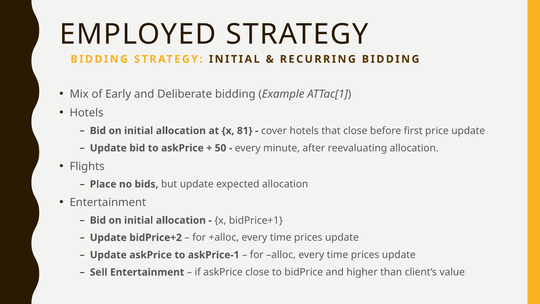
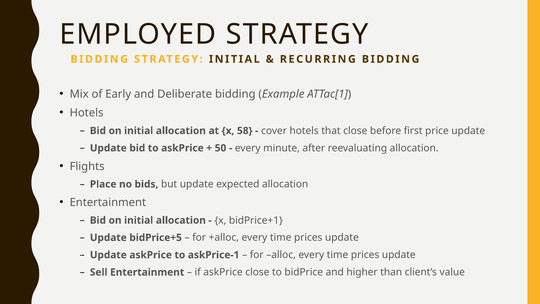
81: 81 -> 58 (245, 131)
bidPrice+2: bidPrice+2 -> bidPrice+5 (156, 237)
